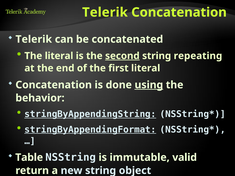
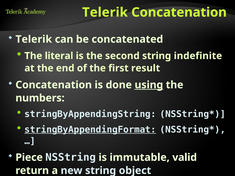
second underline: present -> none (122, 56)
repeating: repeating -> indefinite (198, 56)
first literal: literal -> result (146, 68)
behavior: behavior -> numbers (40, 98)
stringByAppendingString underline: present -> none (90, 114)
Table: Table -> Piece (29, 158)
